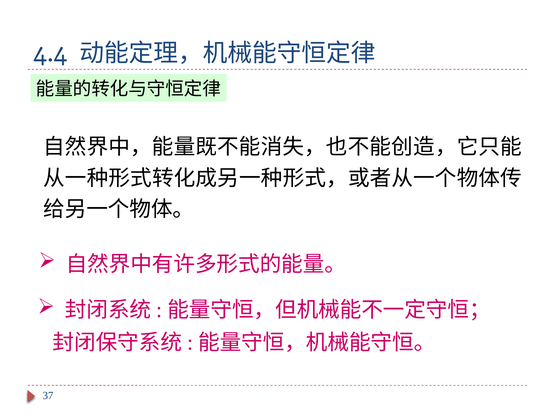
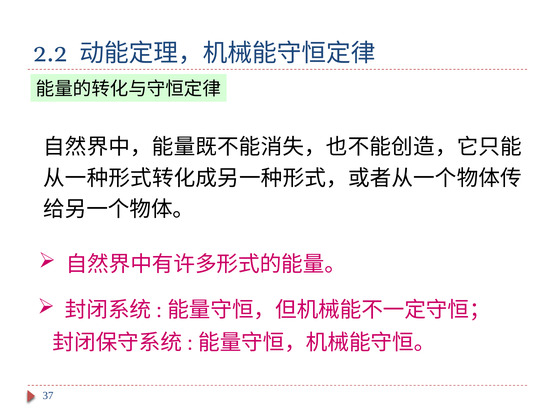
4.4: 4.4 -> 2.2 (50, 54)
